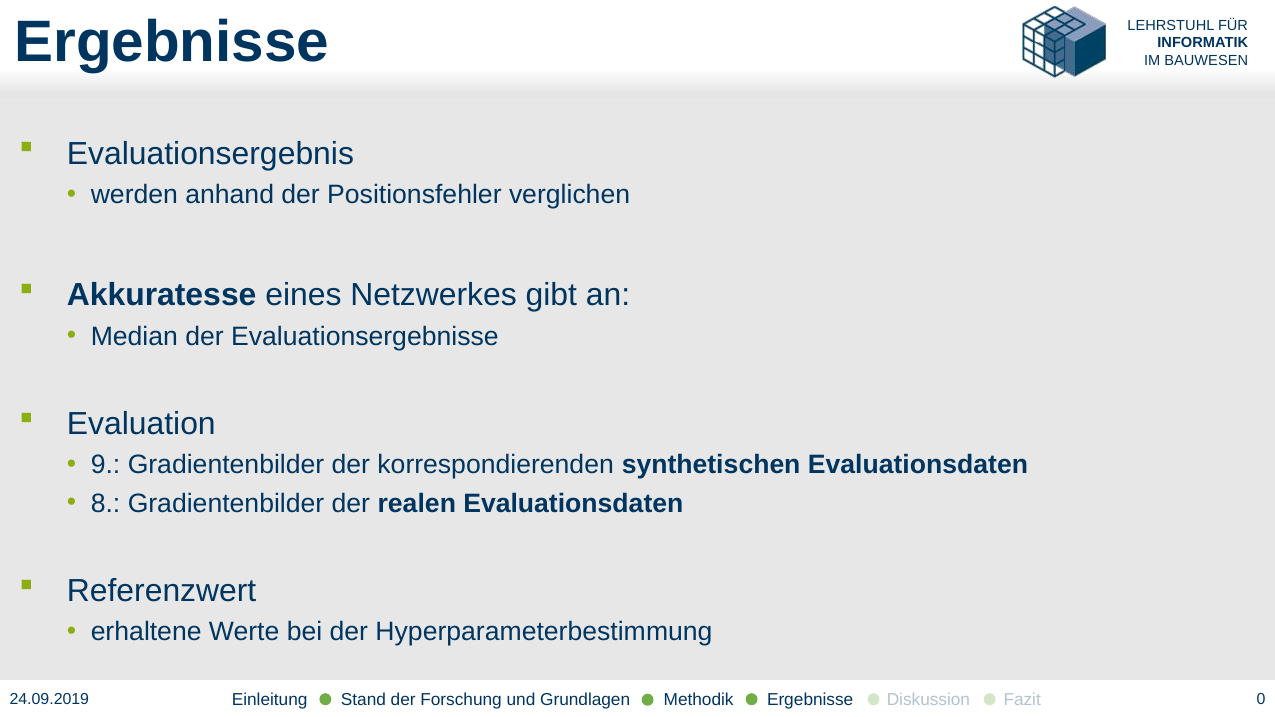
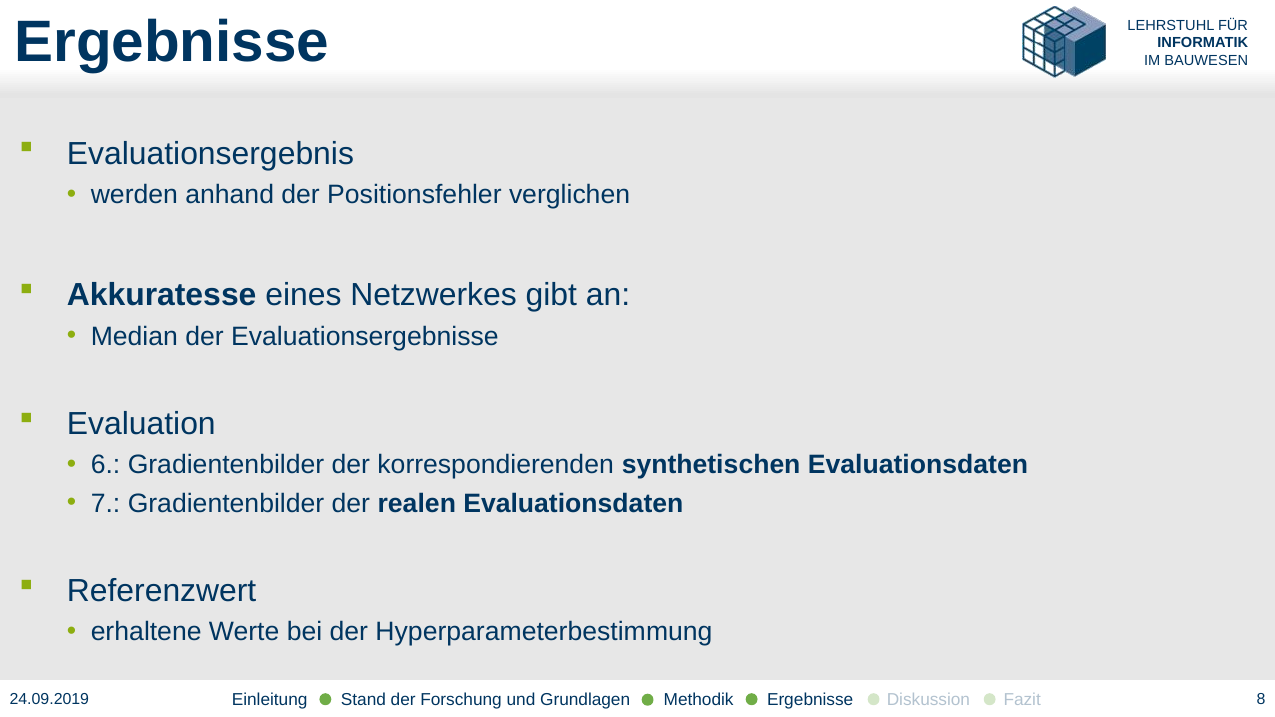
9: 9 -> 6 (106, 465)
8: 8 -> 7 (106, 504)
0: 0 -> 8 (1261, 700)
